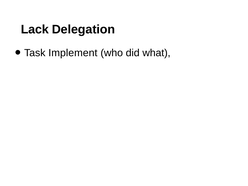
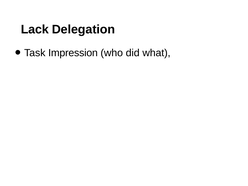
Implement: Implement -> Impression (73, 53)
